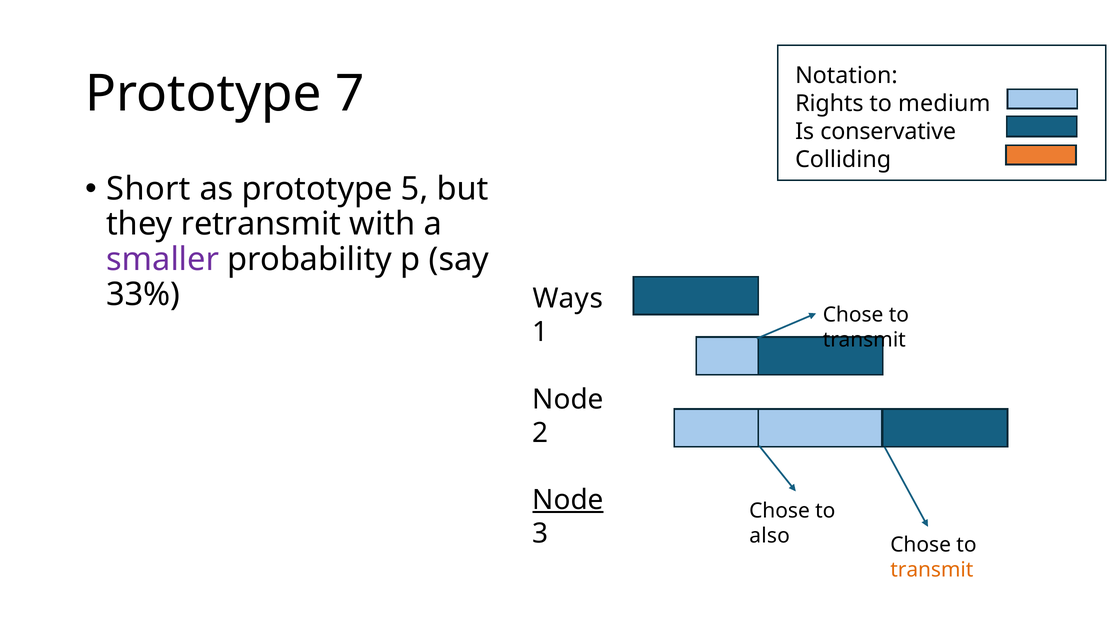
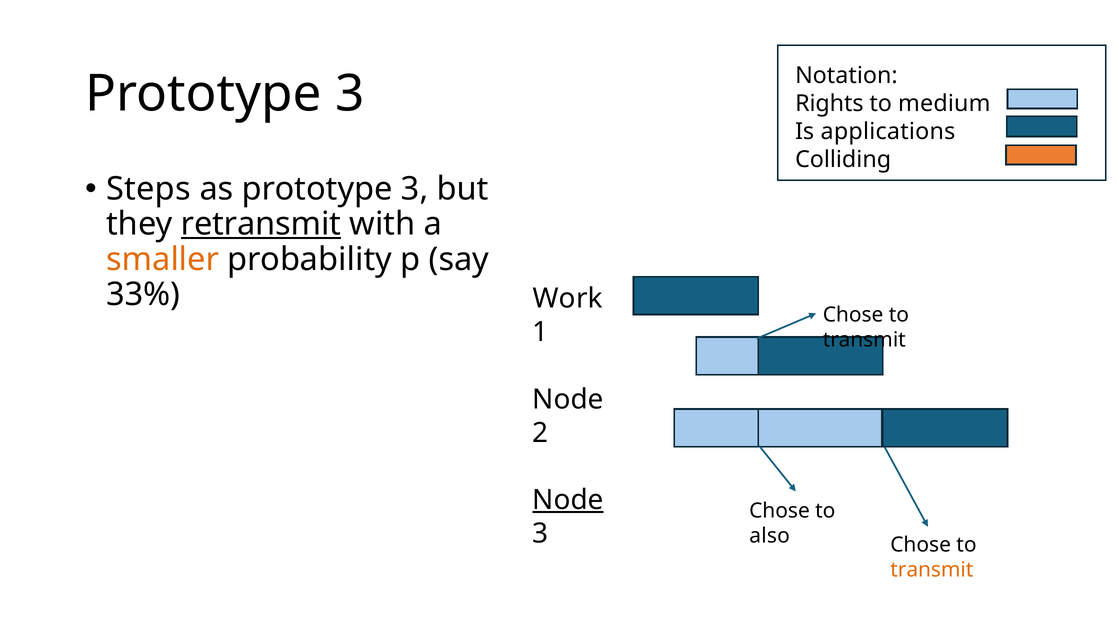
7: 7 -> 3 (350, 94)
conservative: conservative -> applications (888, 131)
Short: Short -> Steps (149, 189)
as prototype 5: 5 -> 3 (415, 189)
retransmit underline: none -> present (261, 224)
smaller colour: purple -> orange (163, 259)
Ways: Ways -> Work (568, 299)
